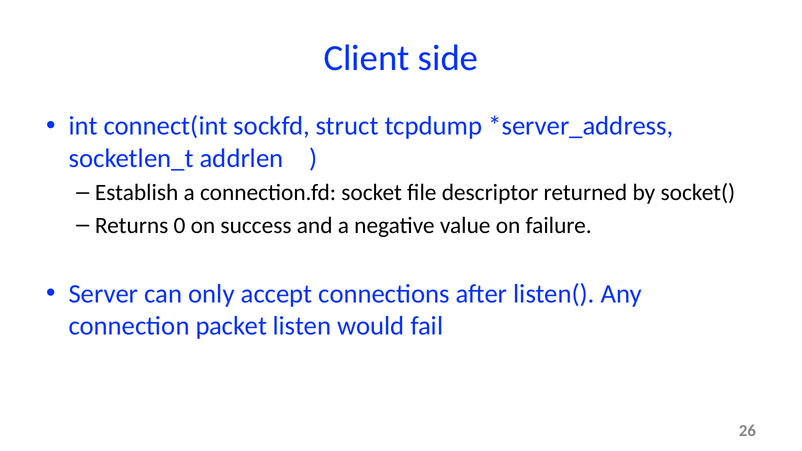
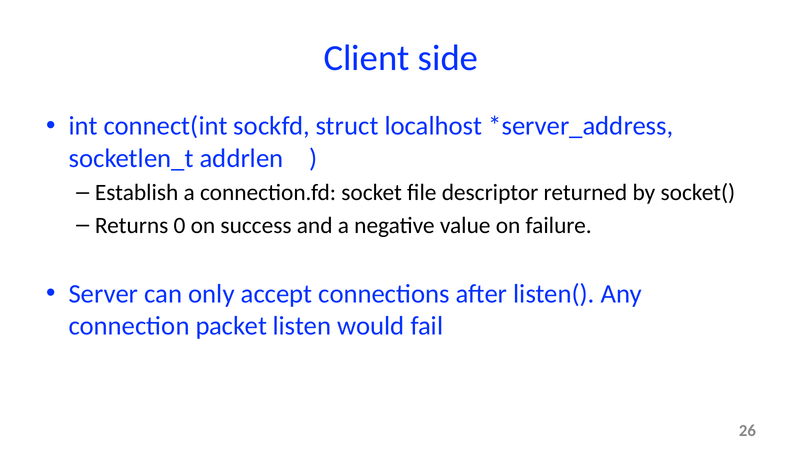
tcpdump: tcpdump -> localhost (433, 126)
